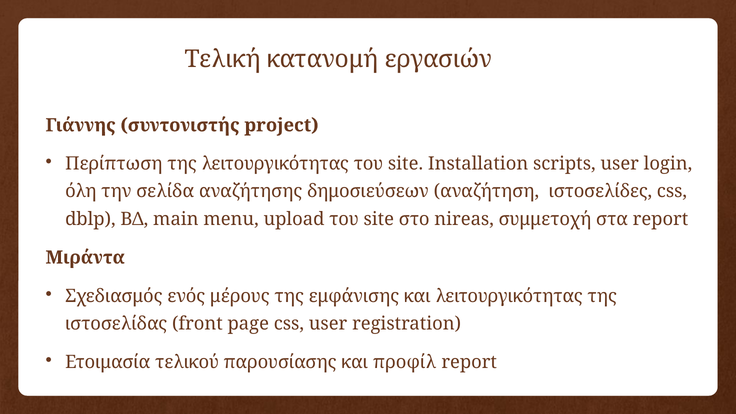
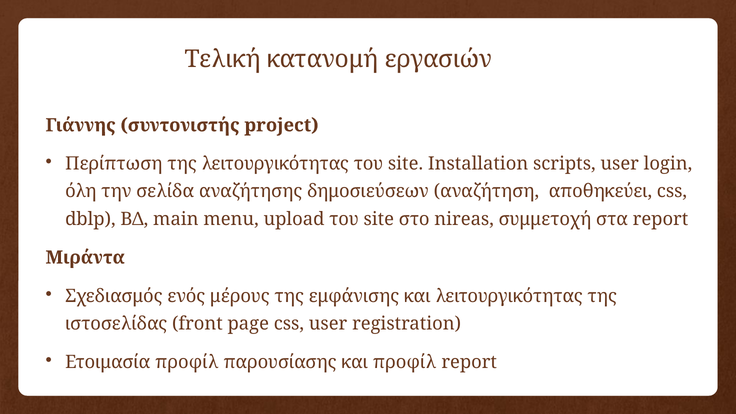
ιστοσελίδες: ιστοσελίδες -> αποθηκεύει (600, 191)
Ετοιμασία τελικού: τελικού -> προφίλ (187, 362)
